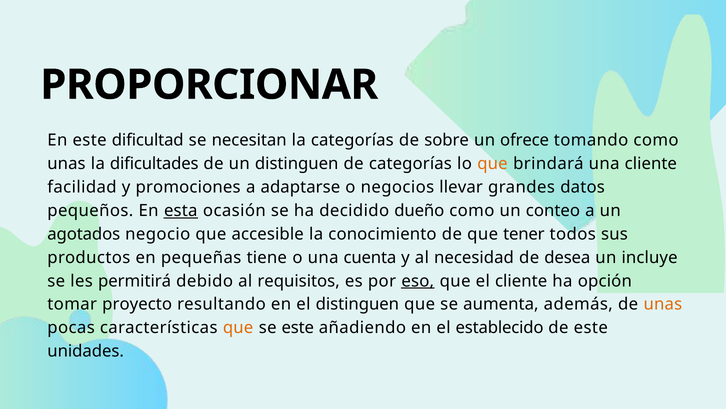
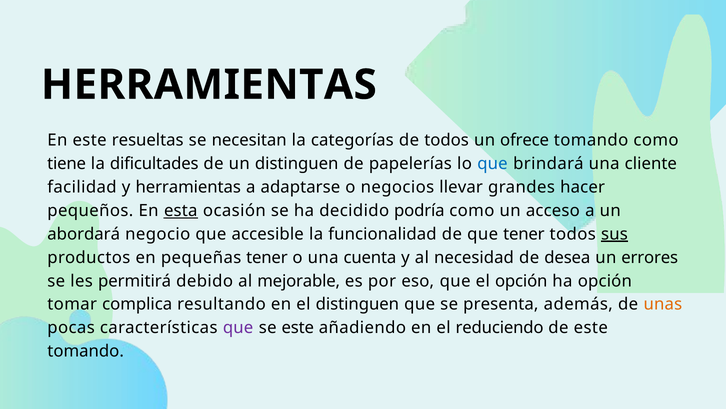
PROPORCIONAR: PROPORCIONAR -> HERRAMIENTAS (209, 85)
dificultad: dificultad -> resueltas (148, 140)
de sobre: sobre -> todos (447, 140)
unas: unas -> tiene (67, 163)
de categorías: categorías -> papelerías (410, 163)
que colour: orange -> blue (492, 163)
y promociones: promociones -> herramientas (188, 187)
datos: datos -> hacer (583, 187)
dueño: dueño -> podría (419, 210)
conteo: conteo -> acceso (553, 210)
agotados: agotados -> abordará (84, 234)
conocimiento: conocimiento -> funcionalidad (382, 234)
sus underline: none -> present (614, 234)
pequeñas tiene: tiene -> tener (267, 257)
incluye: incluye -> errores (650, 257)
requisitos: requisitos -> mejorable (299, 281)
eso underline: present -> none (418, 281)
el cliente: cliente -> opción (521, 281)
proyecto: proyecto -> complica (137, 304)
aumenta: aumenta -> presenta (501, 304)
que colour: orange -> purple (238, 327)
establecido: establecido -> reduciendo (500, 327)
unidades: unidades -> tomando (86, 351)
